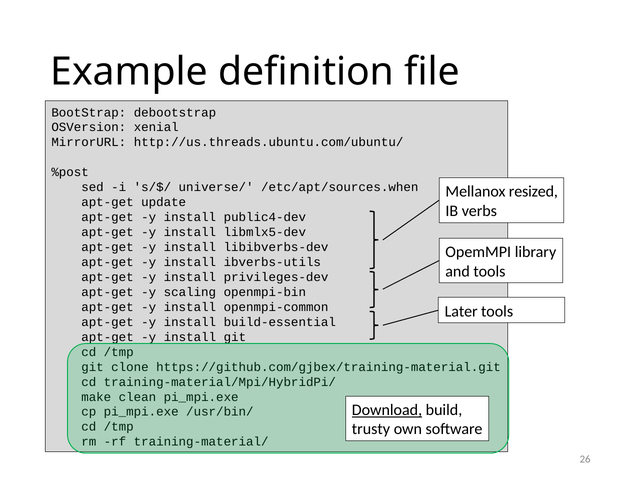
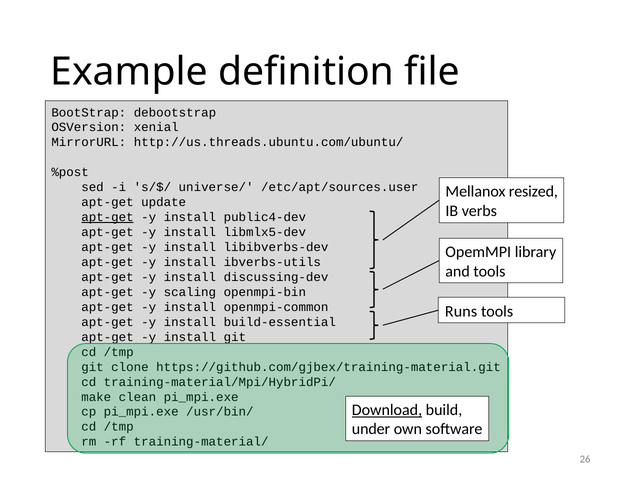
/etc/apt/sources.when: /etc/apt/sources.when -> /etc/apt/sources.user (340, 187)
apt-get underline: none -> present (107, 217)
privileges-dev: privileges-dev -> discussing-dev (276, 277)
Later: Later -> Runs (461, 311)
trusty: trusty -> under (371, 429)
